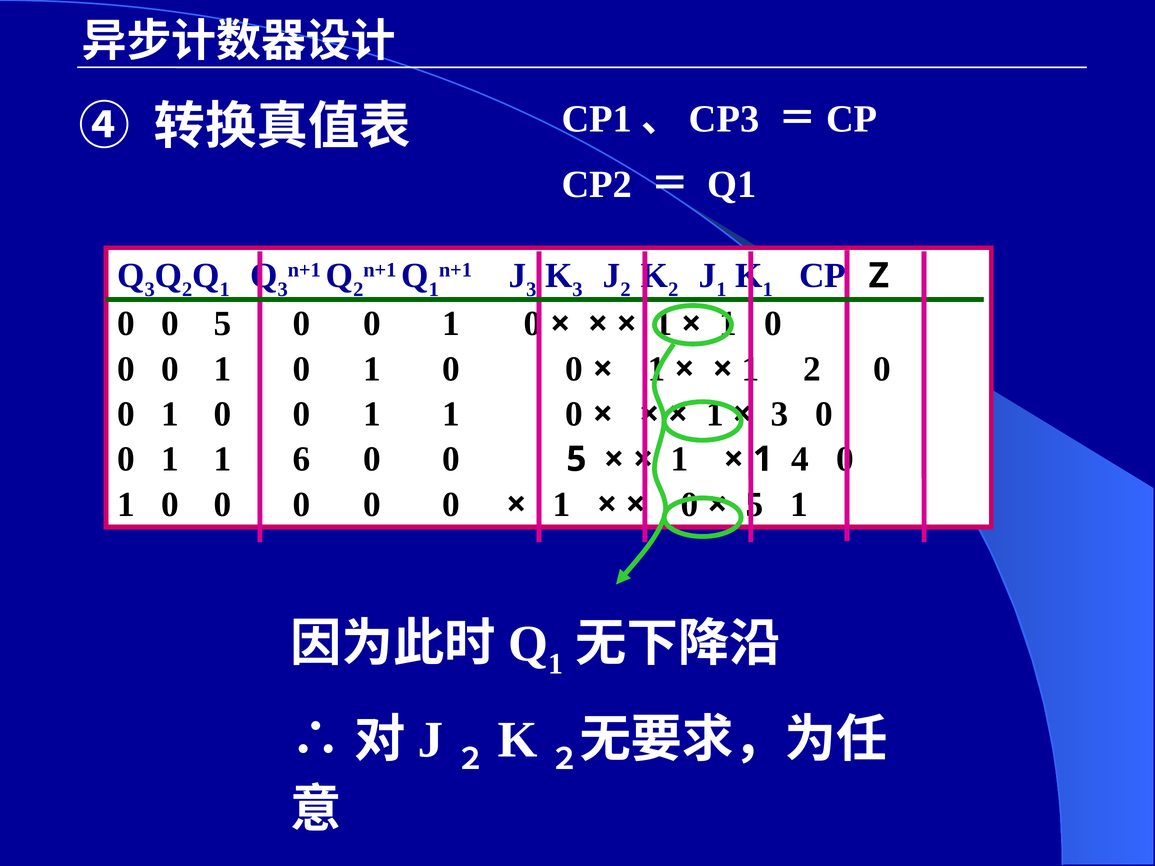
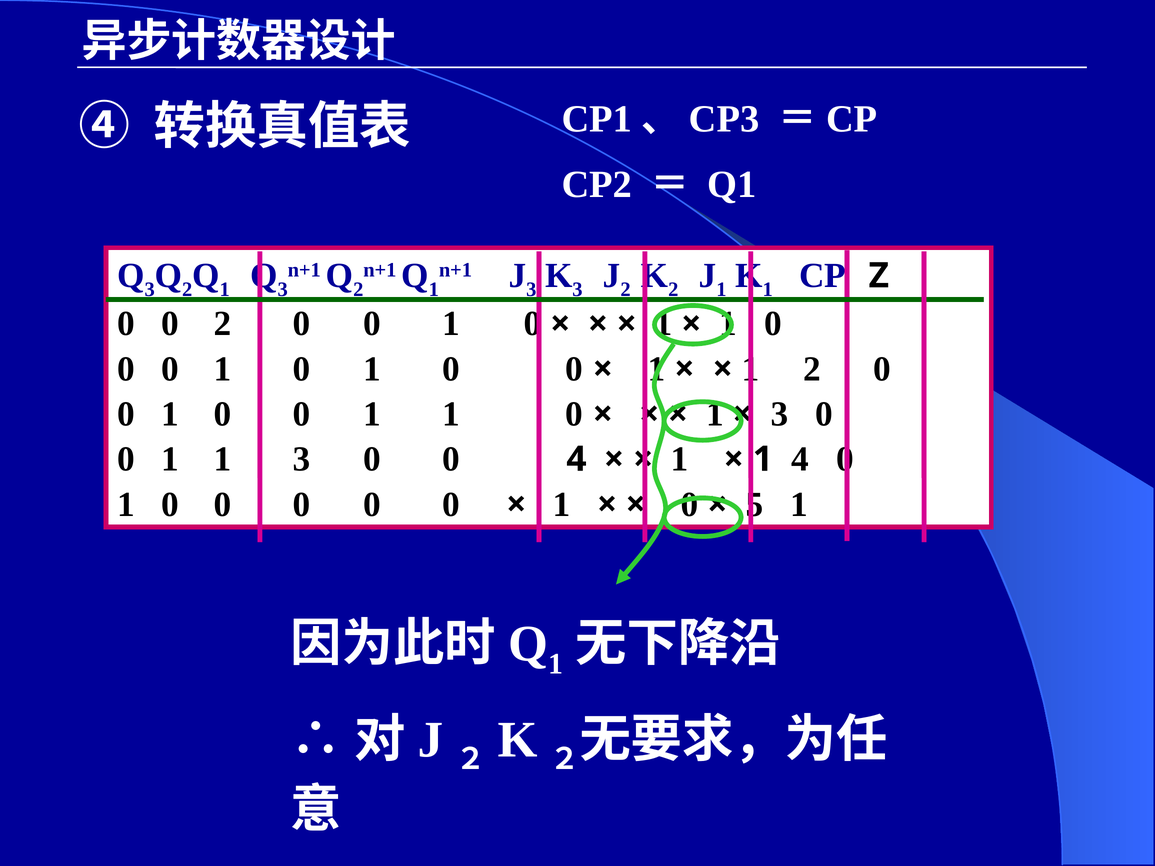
5: 5 -> 2 (223, 324)
1 6: 6 -> 3 (302, 459)
5: 5 -> 4 (576, 459)
